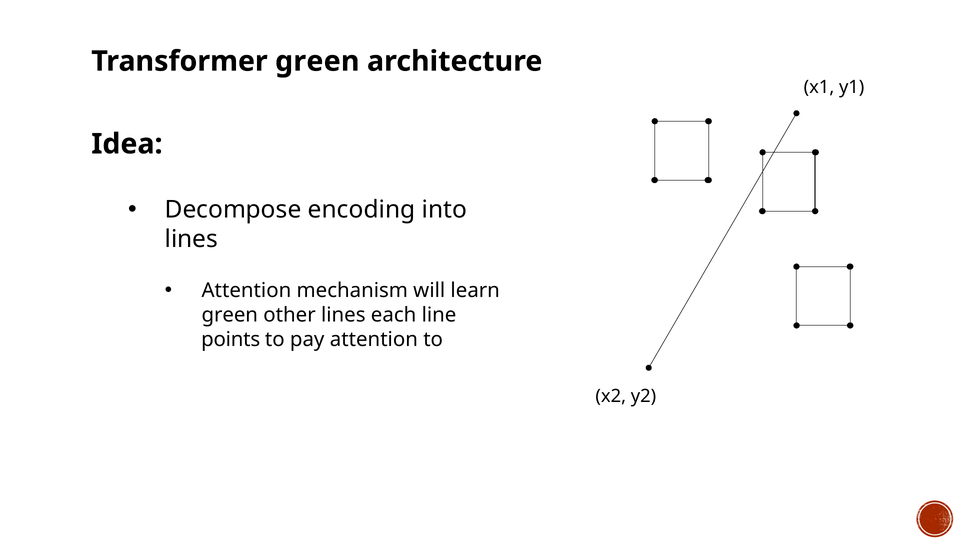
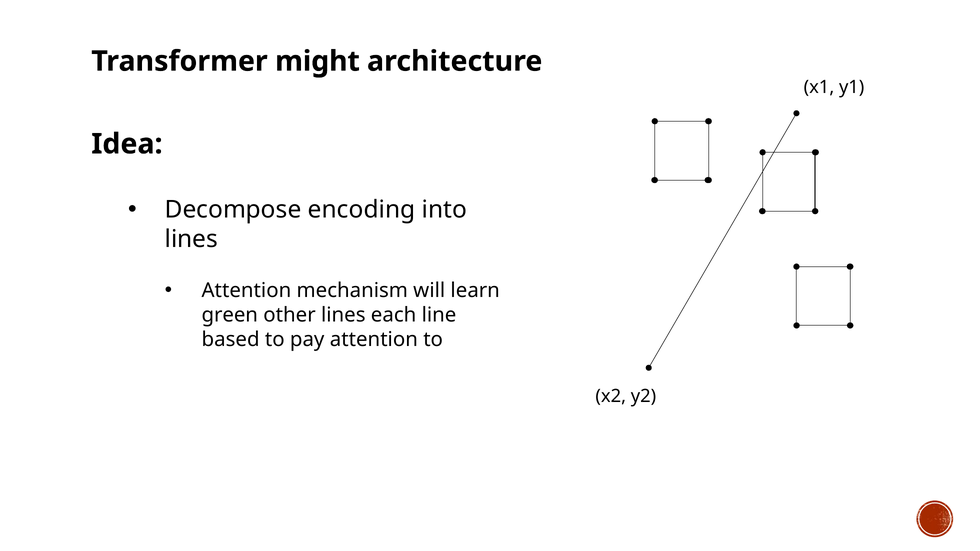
Transformer green: green -> might (317, 61)
points: points -> based (231, 340)
